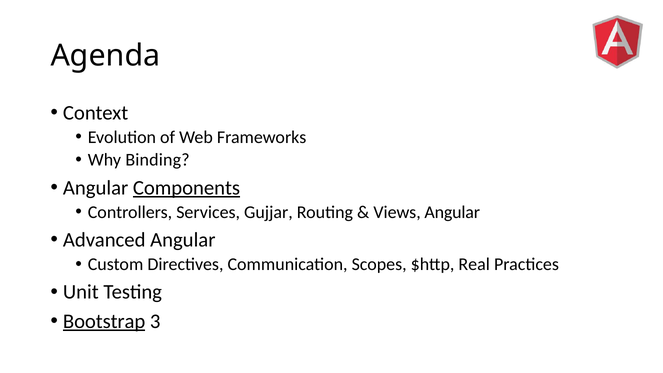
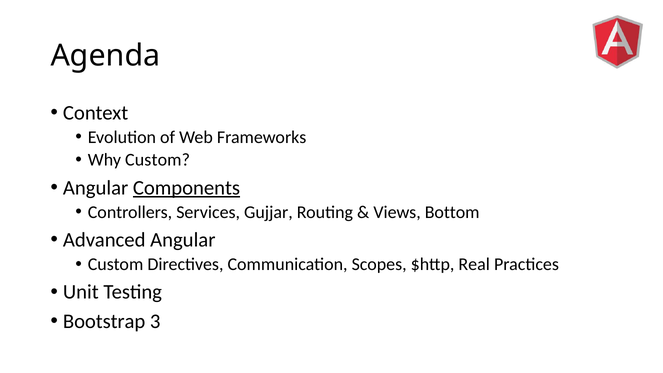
Why Binding: Binding -> Custom (158, 160)
Views Angular: Angular -> Bottom (452, 212)
Bootstrap underline: present -> none (104, 321)
